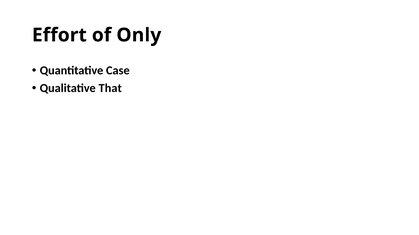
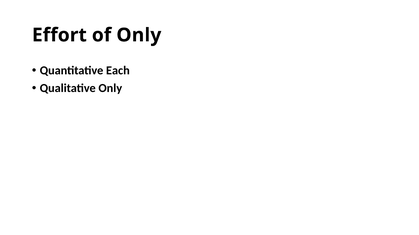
Case: Case -> Each (118, 71)
Qualitative That: That -> Only (110, 88)
